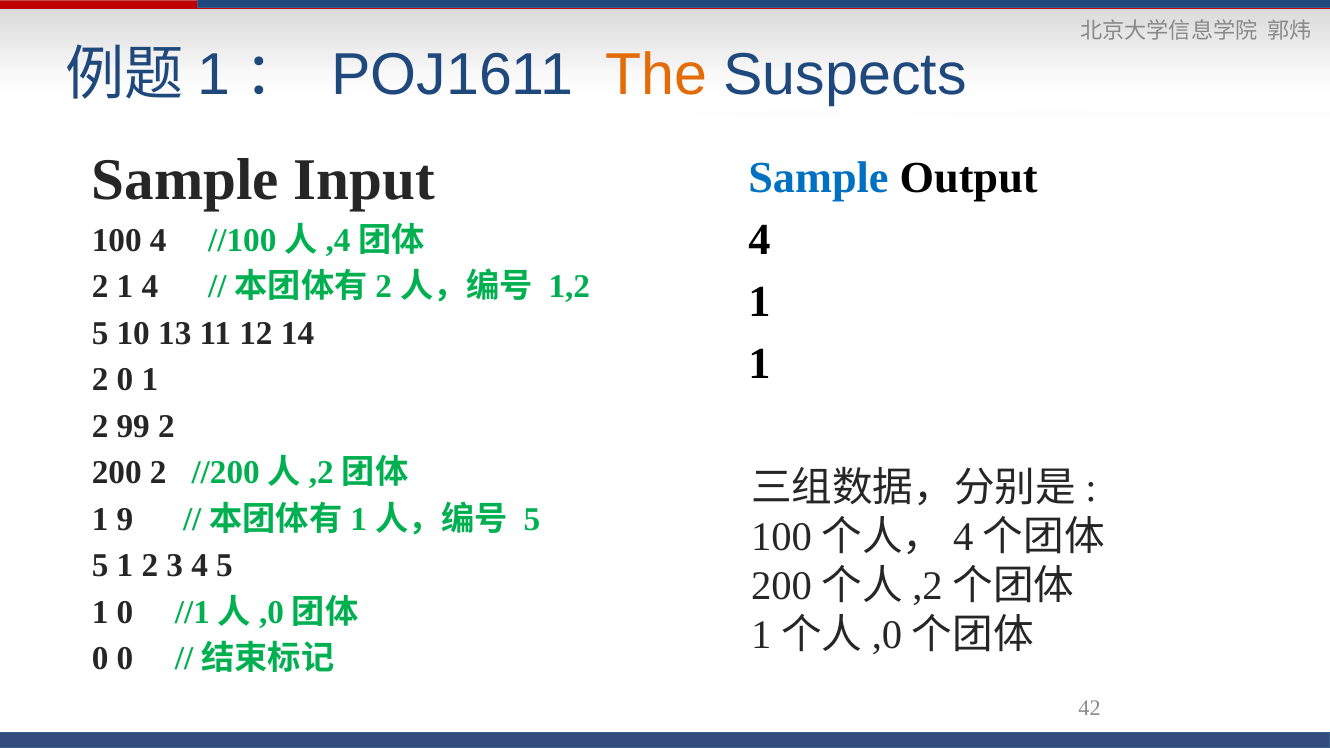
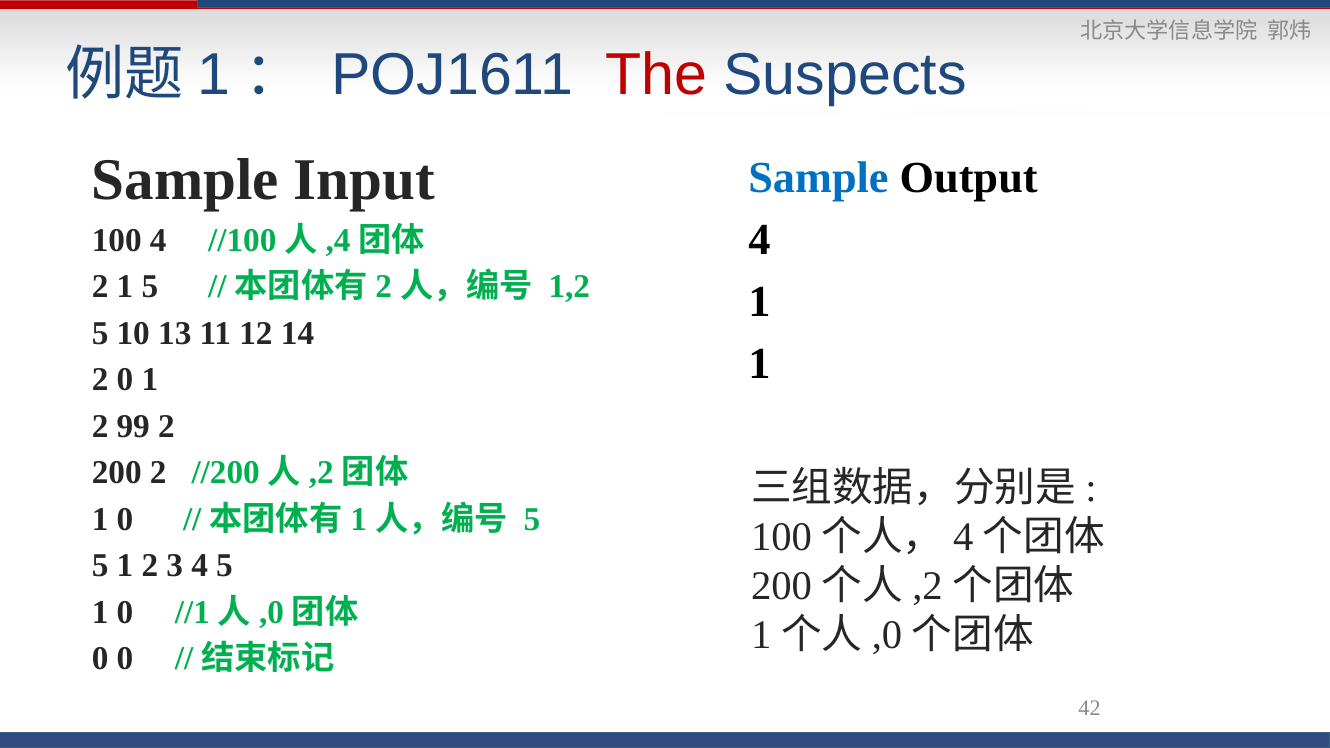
The colour: orange -> red (656, 75)
1 4: 4 -> 5 (150, 287)
9: 9 -> 0 (125, 520)
